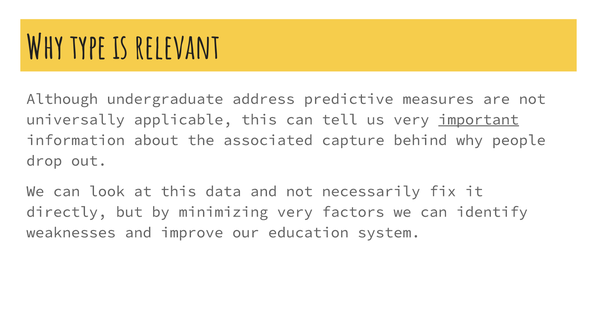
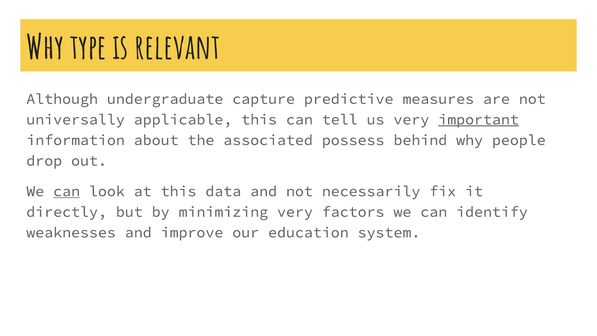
address: address -> capture (264, 99)
capture: capture -> possess (353, 140)
can underline: none -> present (67, 191)
